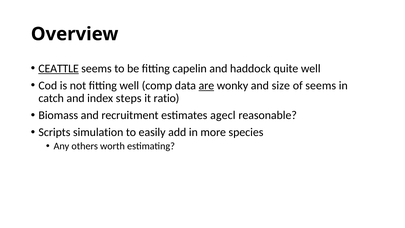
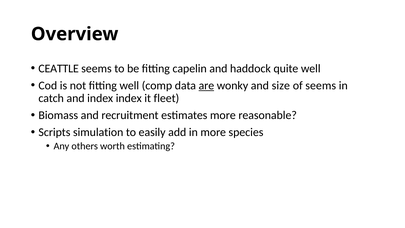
CEATTLE underline: present -> none (59, 68)
index steps: steps -> index (129, 98)
ratio: ratio -> fleet (166, 98)
estimates agecl: agecl -> more (223, 115)
